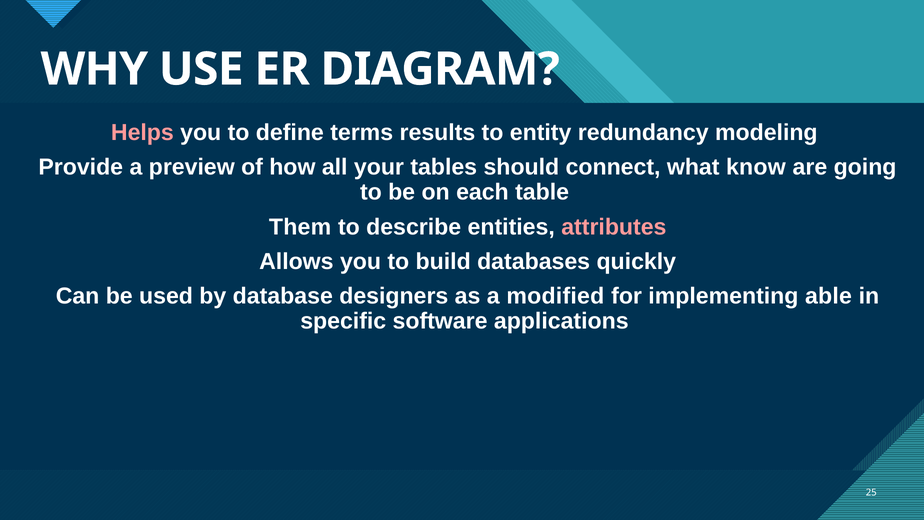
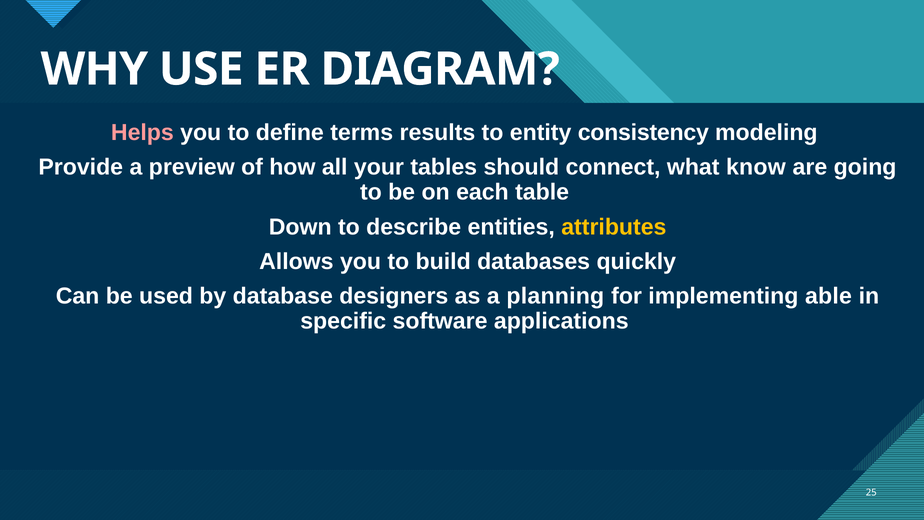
redundancy: redundancy -> consistency (643, 133)
Them: Them -> Down (300, 227)
attributes colour: pink -> yellow (614, 227)
modified: modified -> planning (555, 296)
